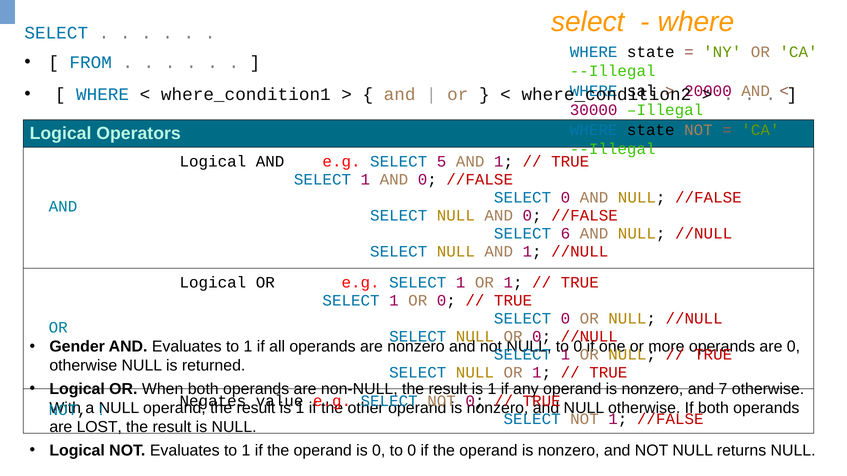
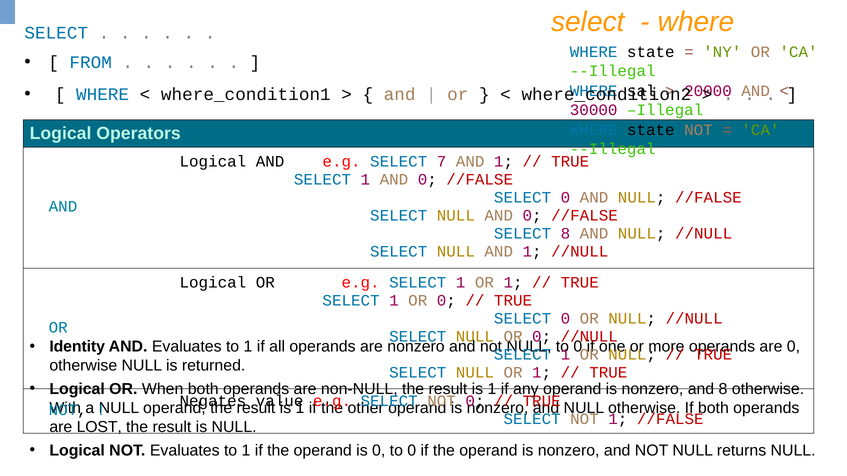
5: 5 -> 7 (442, 162)
SELECT 6: 6 -> 8 (565, 234)
Gender: Gender -> Identity (77, 347)
and 7: 7 -> 8 (723, 389)
